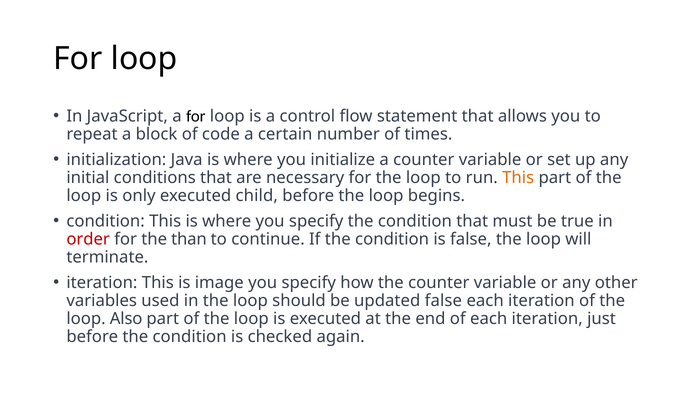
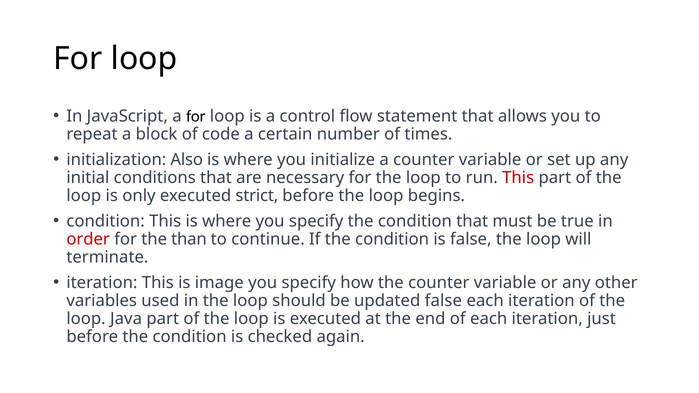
Java: Java -> Also (187, 160)
This colour: orange -> red (518, 178)
child: child -> strict (257, 196)
Also: Also -> Java (126, 319)
